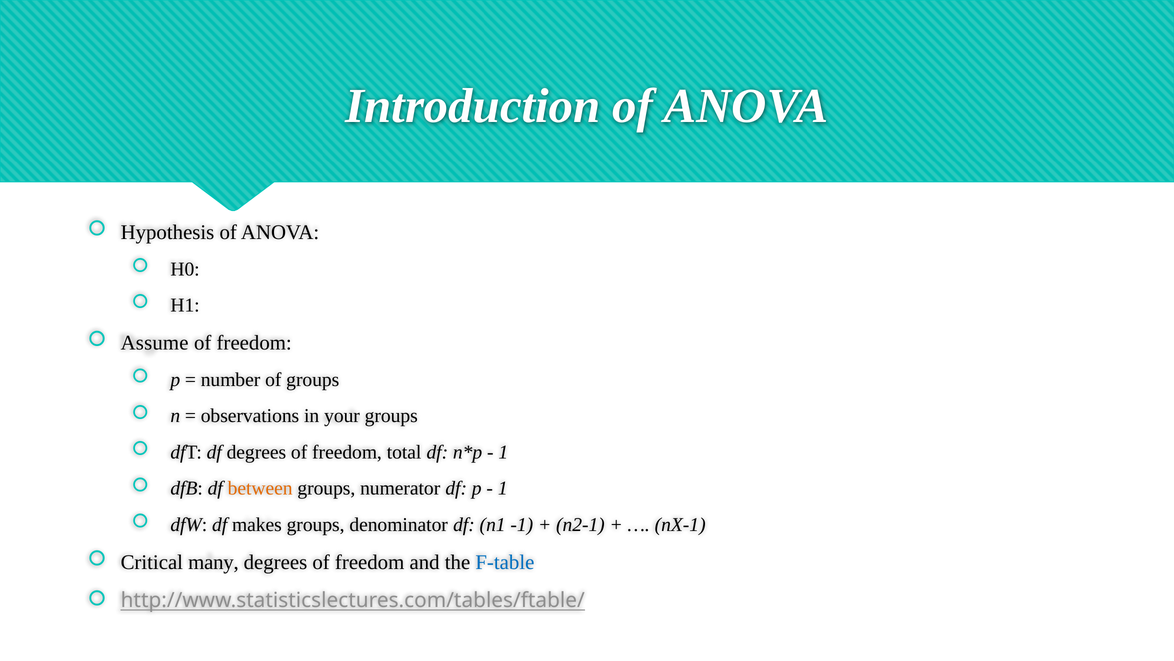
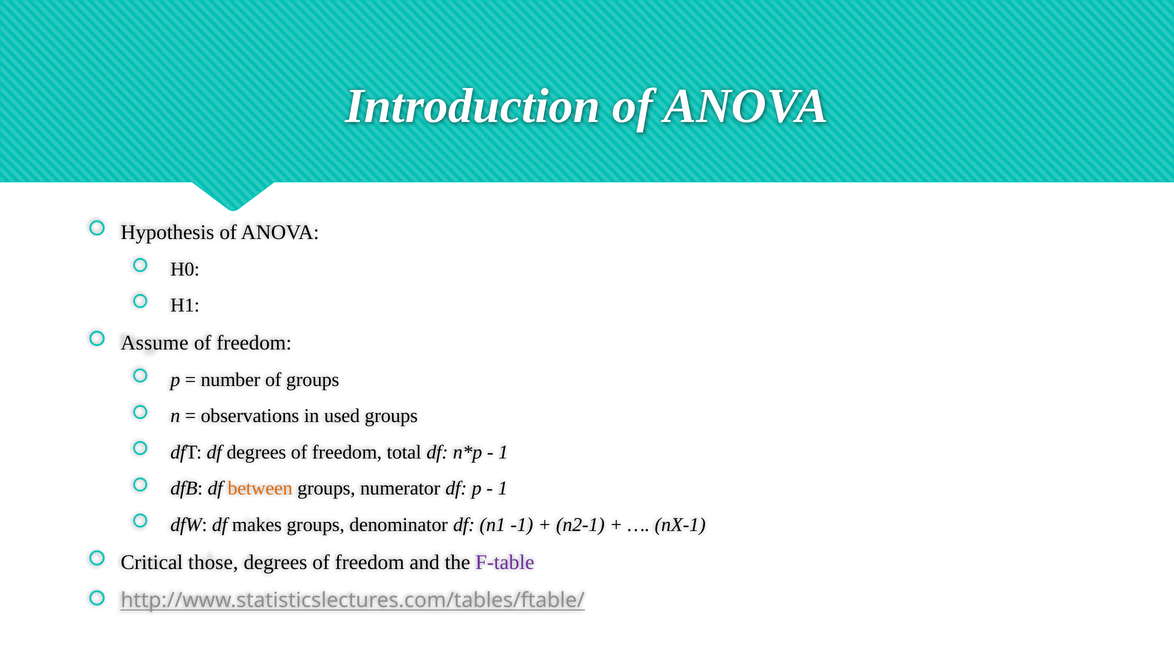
your: your -> used (342, 416)
many: many -> those (213, 562)
F-table colour: blue -> purple (505, 562)
